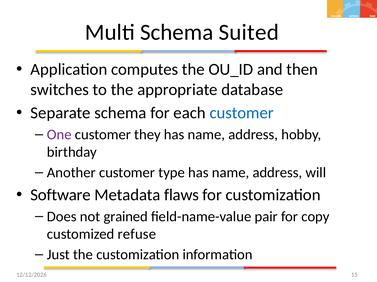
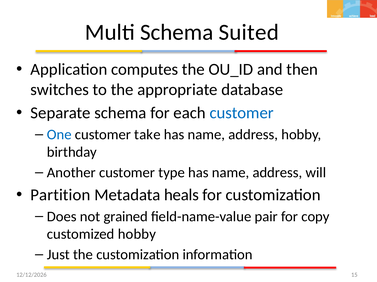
One colour: purple -> blue (59, 135)
they: they -> take (147, 135)
Software: Software -> Partition (60, 195)
flaws: flaws -> heals (182, 195)
customized refuse: refuse -> hobby (137, 235)
